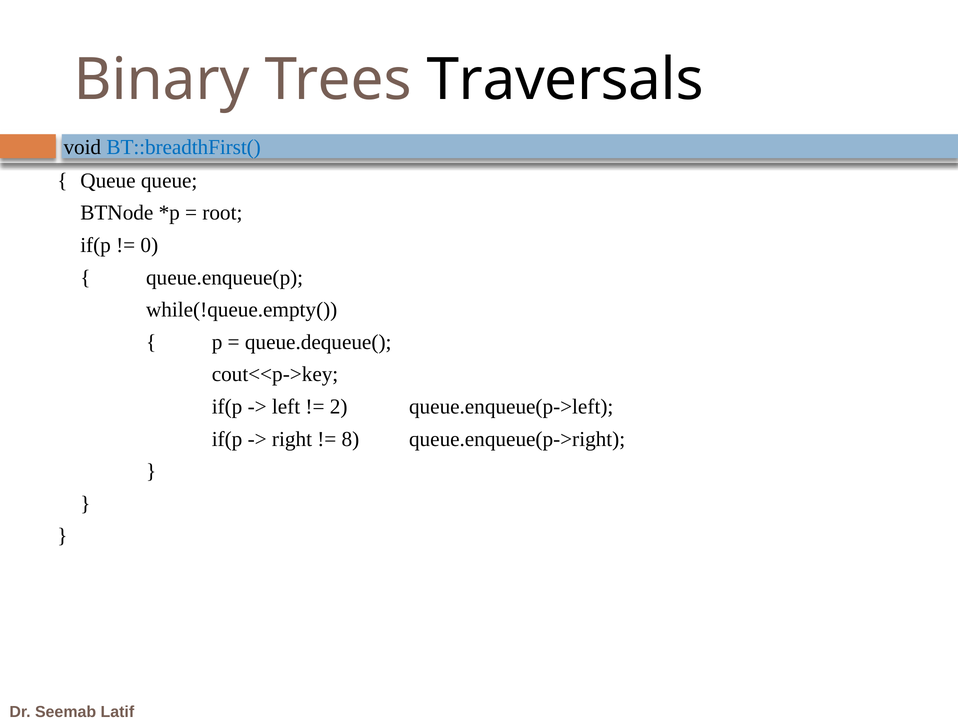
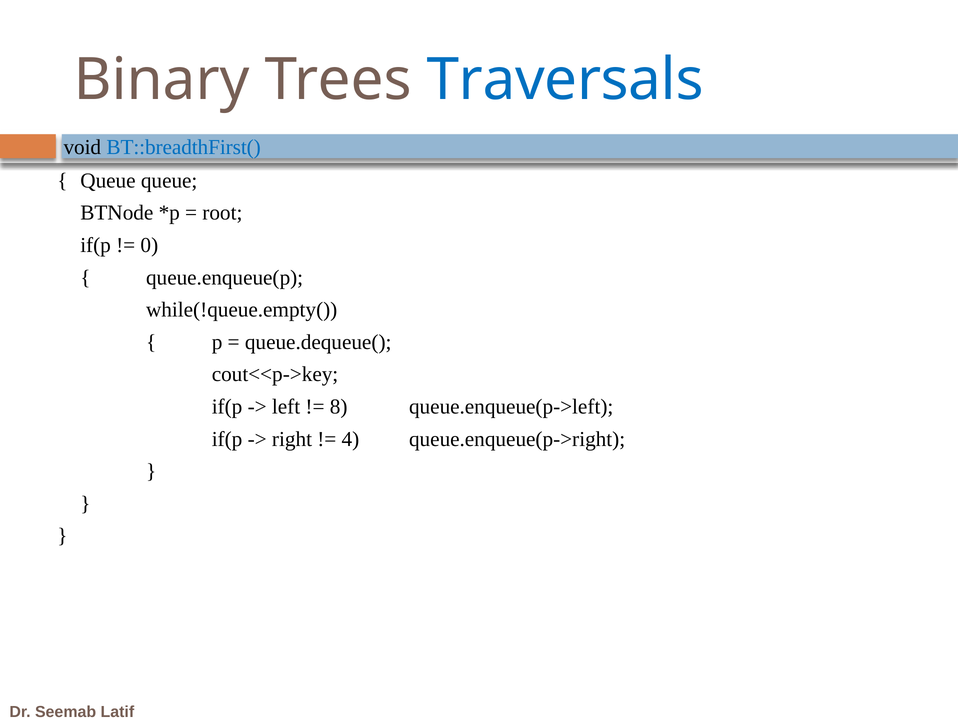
Traversals colour: black -> blue (565, 80)
2: 2 -> 8 (339, 406)
8: 8 -> 4 (350, 439)
